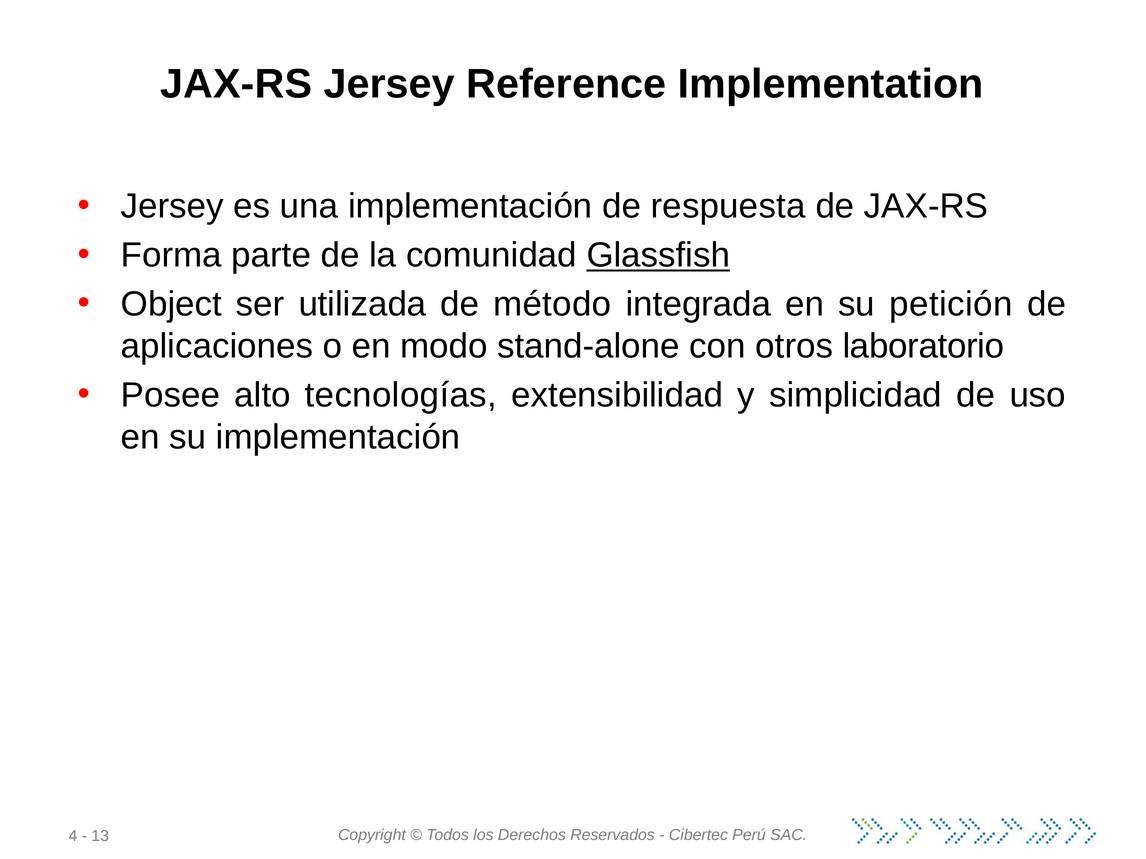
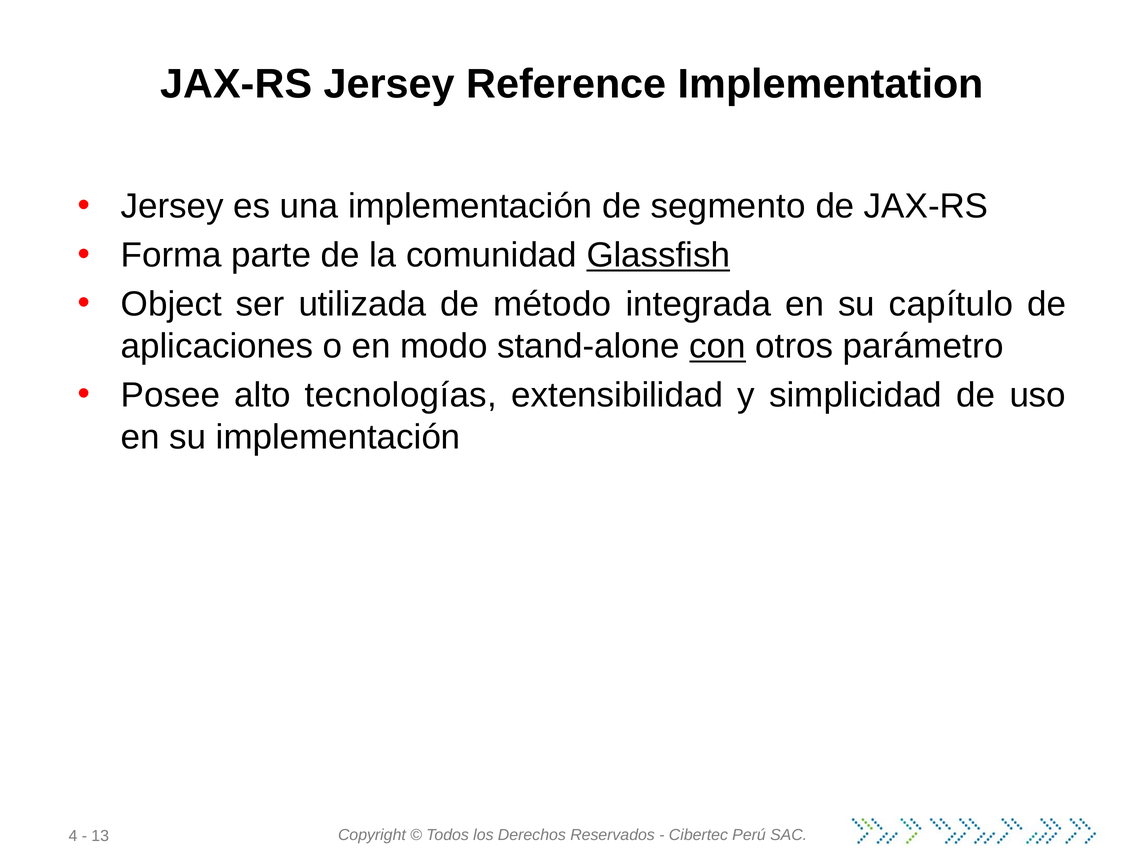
respuesta: respuesta -> segmento (728, 207)
petición: petición -> capítulo (951, 304)
con underline: none -> present (718, 347)
laboratorio: laboratorio -> parámetro (923, 347)
